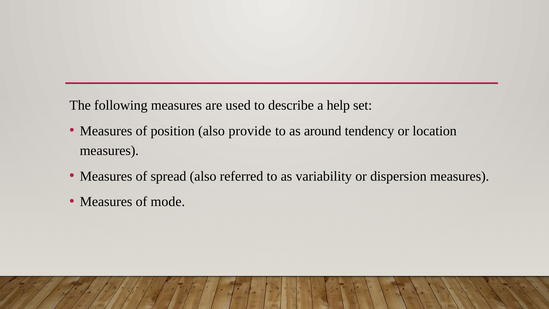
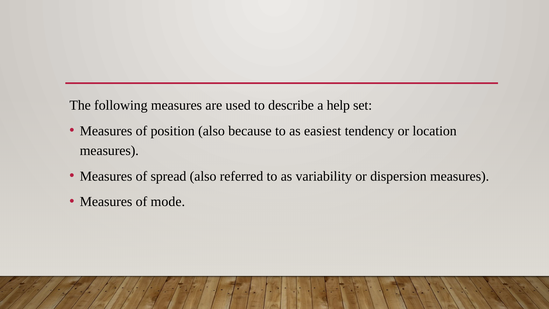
provide: provide -> because (250, 131)
around: around -> easiest (323, 131)
